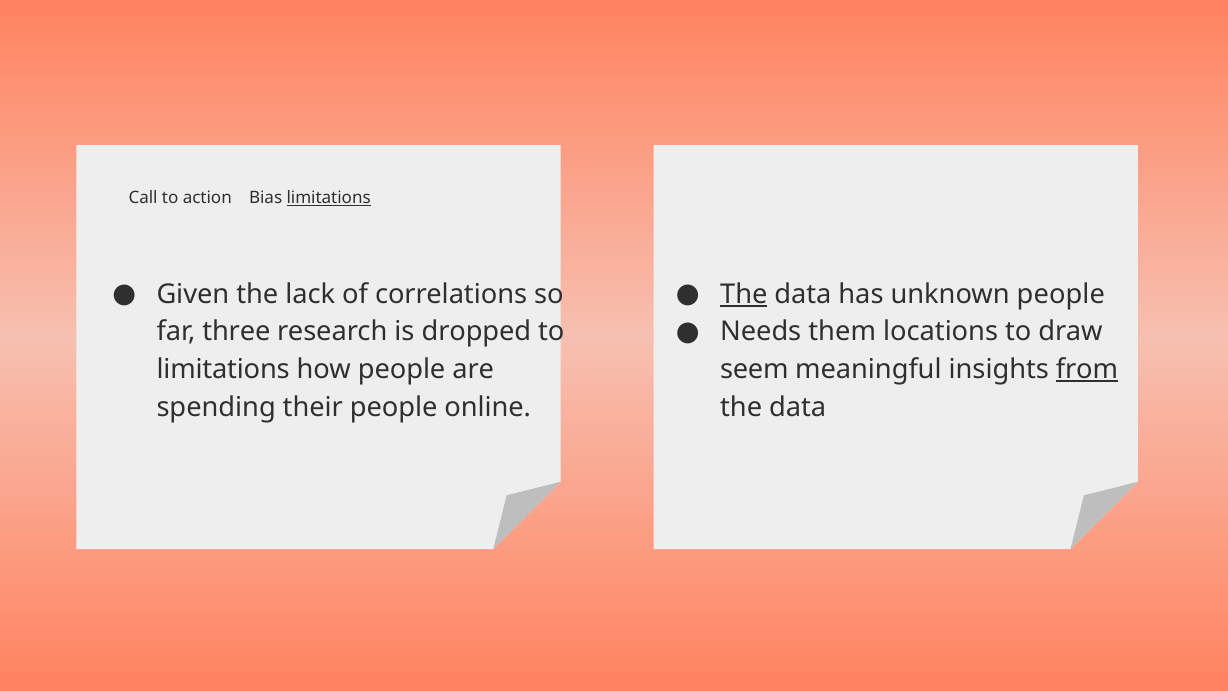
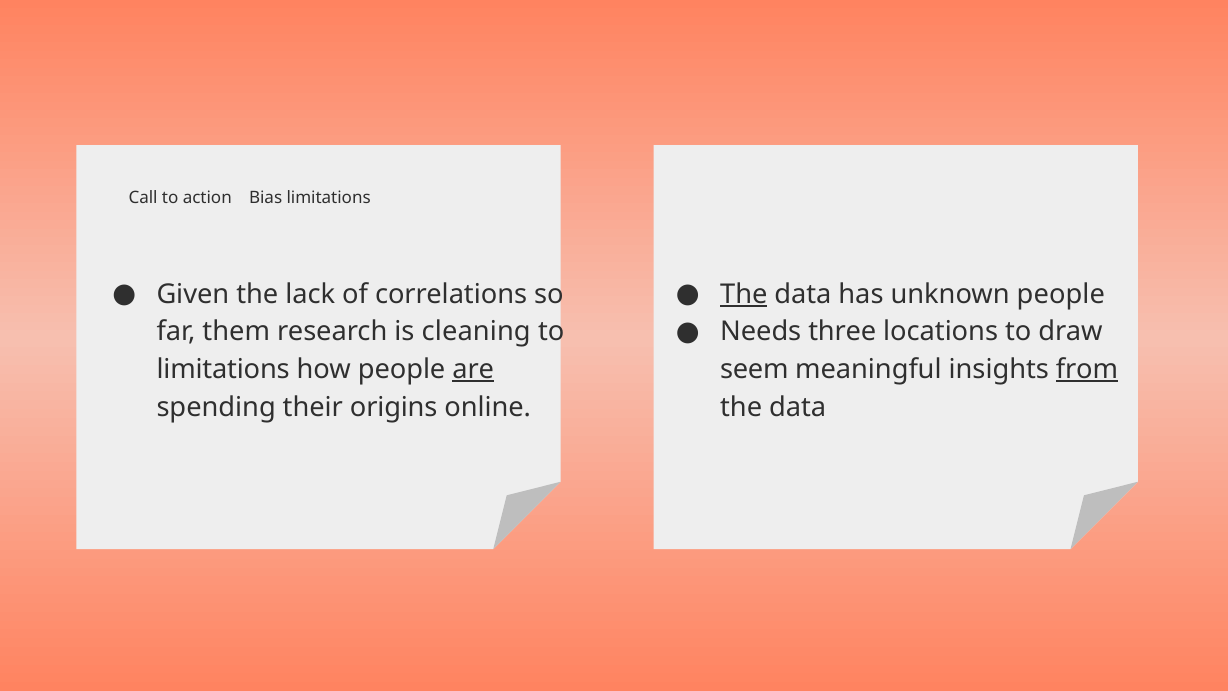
limitations underline: present -> none (329, 198)
them: them -> three (842, 332)
three: three -> them (236, 332)
dropped: dropped -> cleaning (476, 332)
are underline: none -> present (473, 369)
their people: people -> origins (394, 407)
